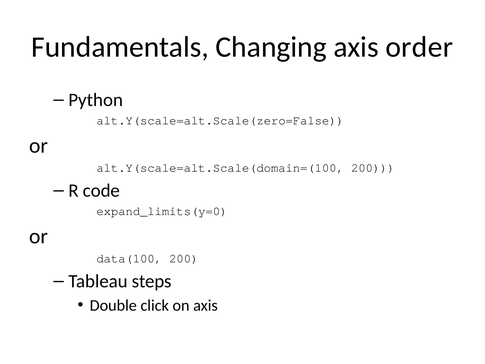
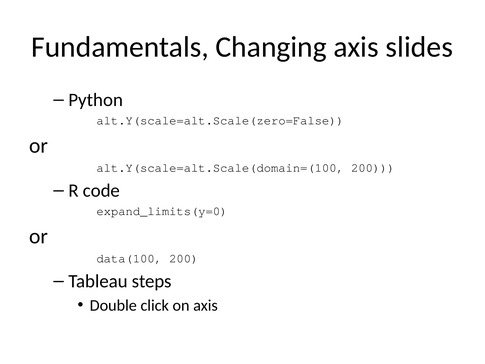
order: order -> slides (419, 47)
